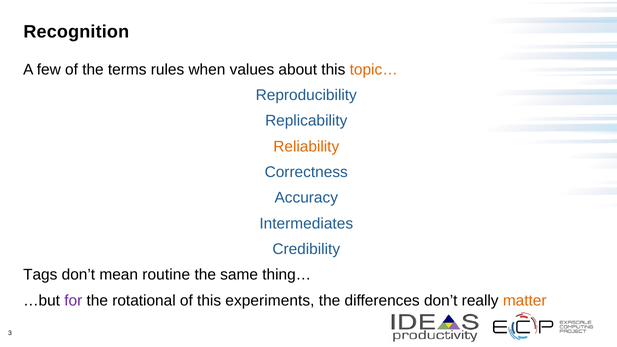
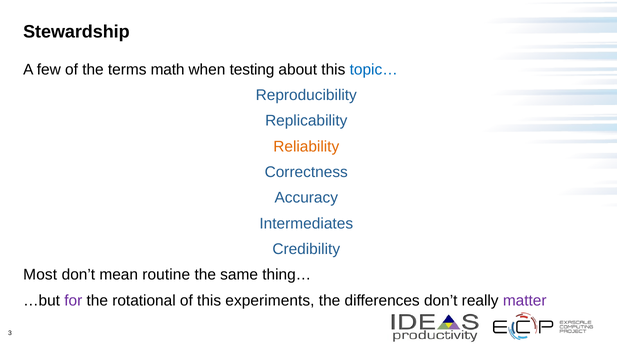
Recognition: Recognition -> Stewardship (76, 32)
rules: rules -> math (168, 70)
values: values -> testing (252, 70)
topic… colour: orange -> blue (374, 70)
Tags: Tags -> Most (40, 275)
matter colour: orange -> purple (525, 301)
